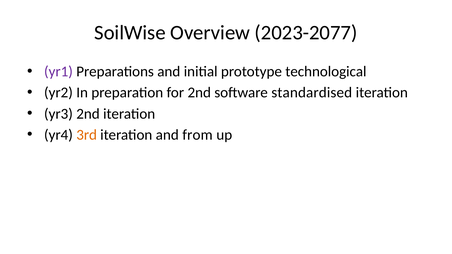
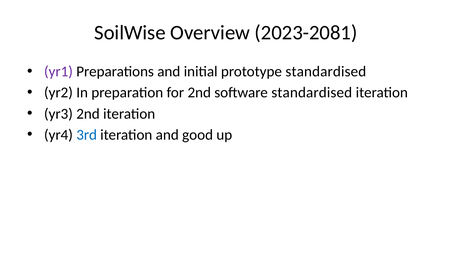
2023-2077: 2023-2077 -> 2023-2081 (306, 33)
prototype technological: technological -> standardised (326, 72)
3rd colour: orange -> blue (87, 135)
from: from -> good (198, 135)
